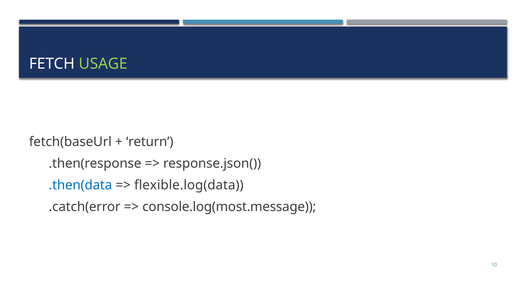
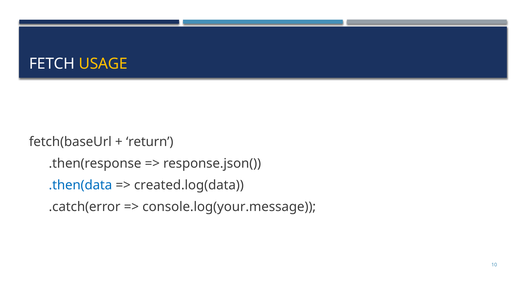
USAGE colour: light green -> yellow (103, 64)
flexible.log(data: flexible.log(data -> created.log(data (189, 185)
console.log(most.message: console.log(most.message -> console.log(your.message (229, 207)
